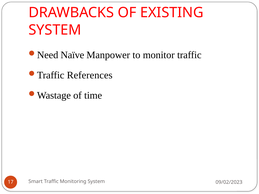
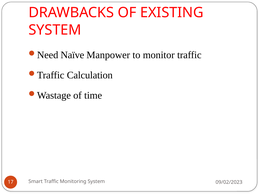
References: References -> Calculation (90, 75)
